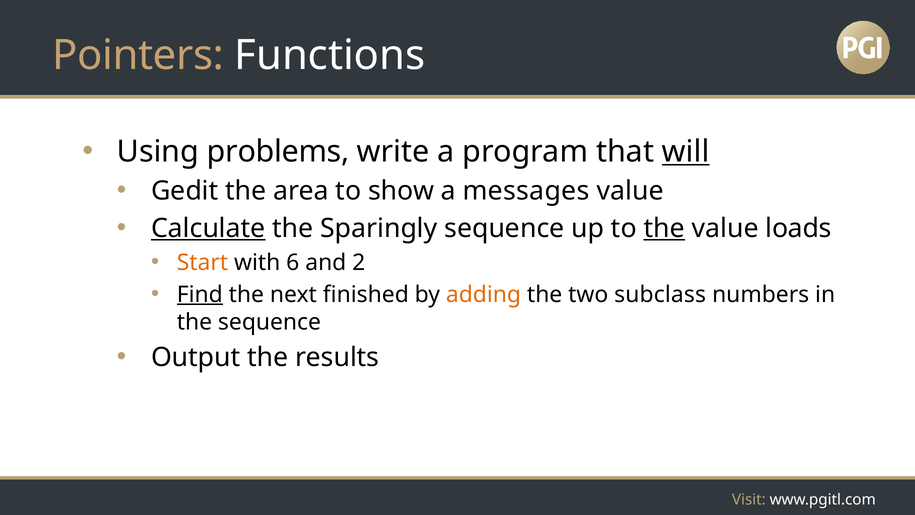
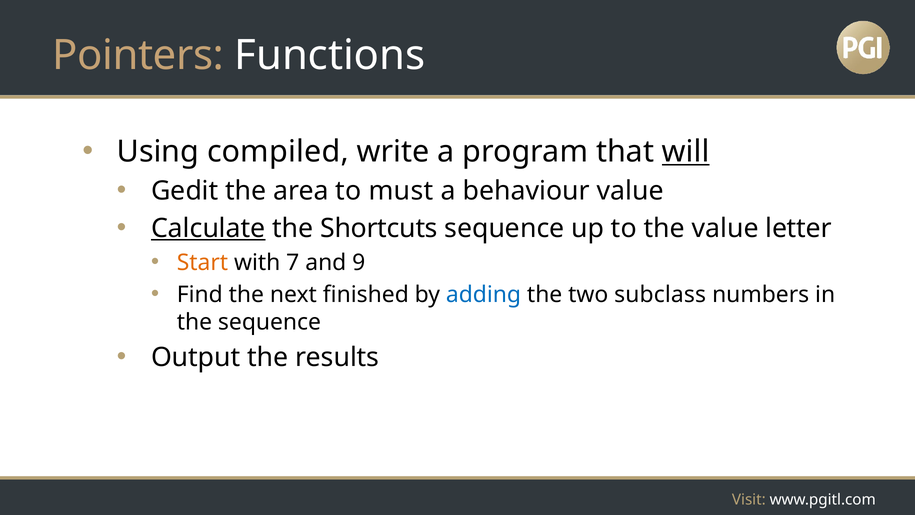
problems: problems -> compiled (278, 151)
show: show -> must (401, 191)
messages: messages -> behaviour (526, 191)
Sparingly: Sparingly -> Shortcuts (379, 228)
the underline: present -> none (664, 228)
loads: loads -> letter (799, 228)
6: 6 -> 7 (293, 262)
2: 2 -> 9 (359, 262)
Find underline: present -> none (200, 294)
adding colour: orange -> blue (483, 294)
